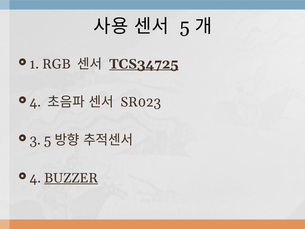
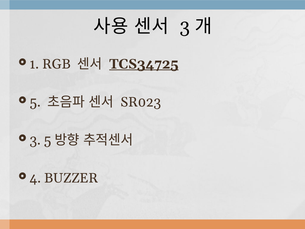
5: 5 -> 3 (185, 27)
4: 4 -> 5 (35, 102)
BUZZER underline: present -> none (71, 178)
